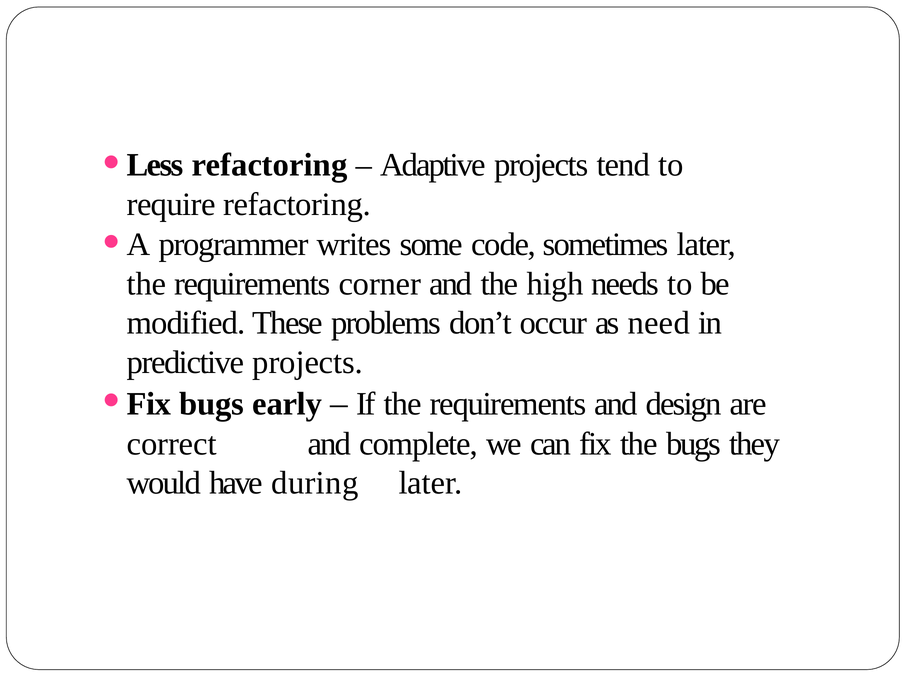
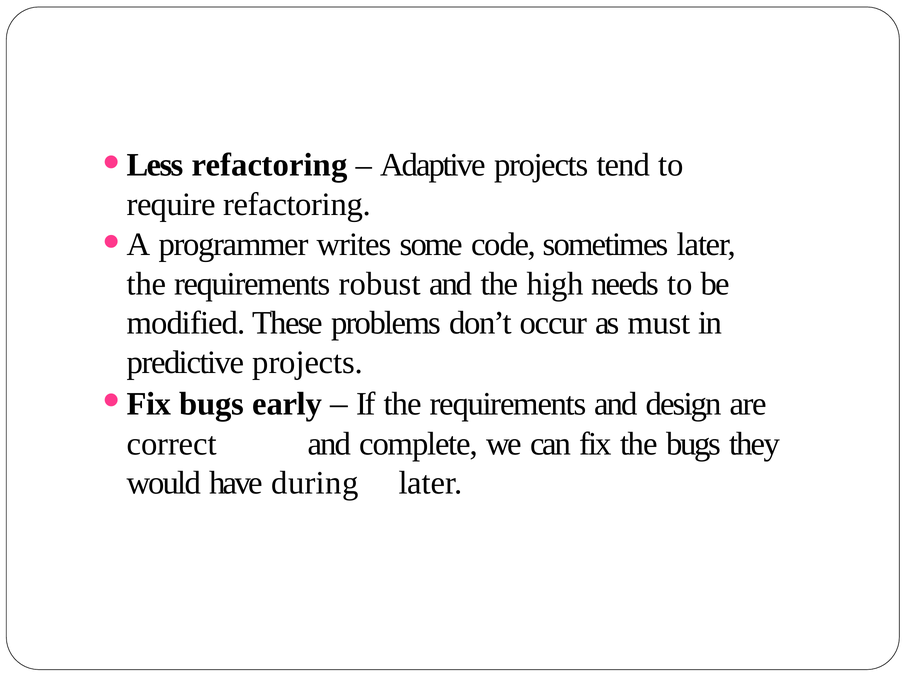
corner: corner -> robust (380, 284)
need: need -> must (659, 323)
